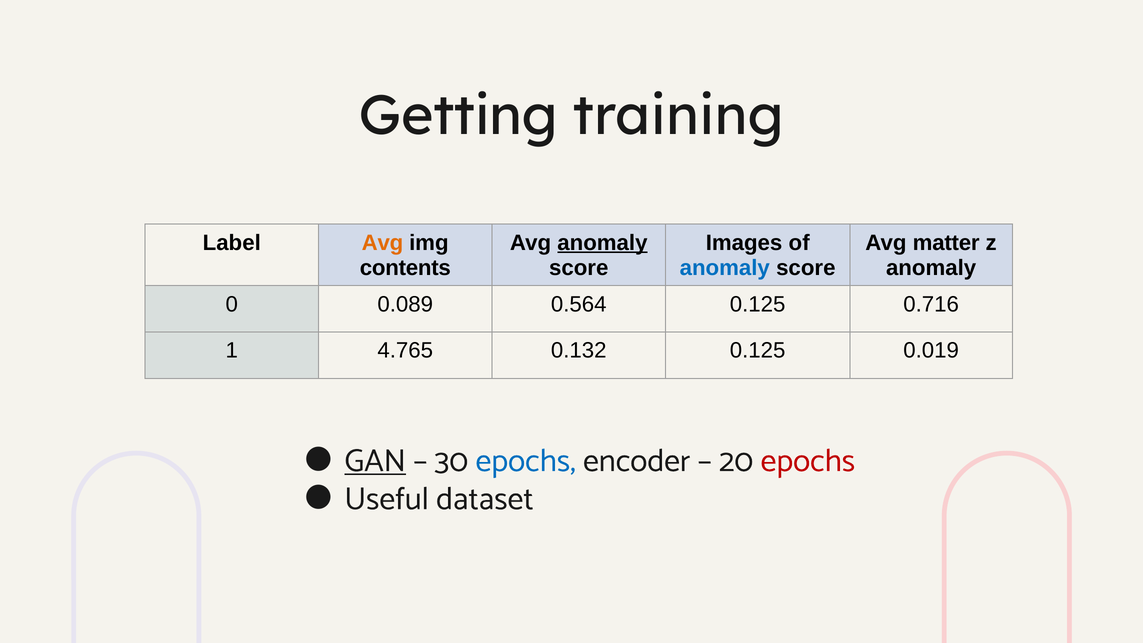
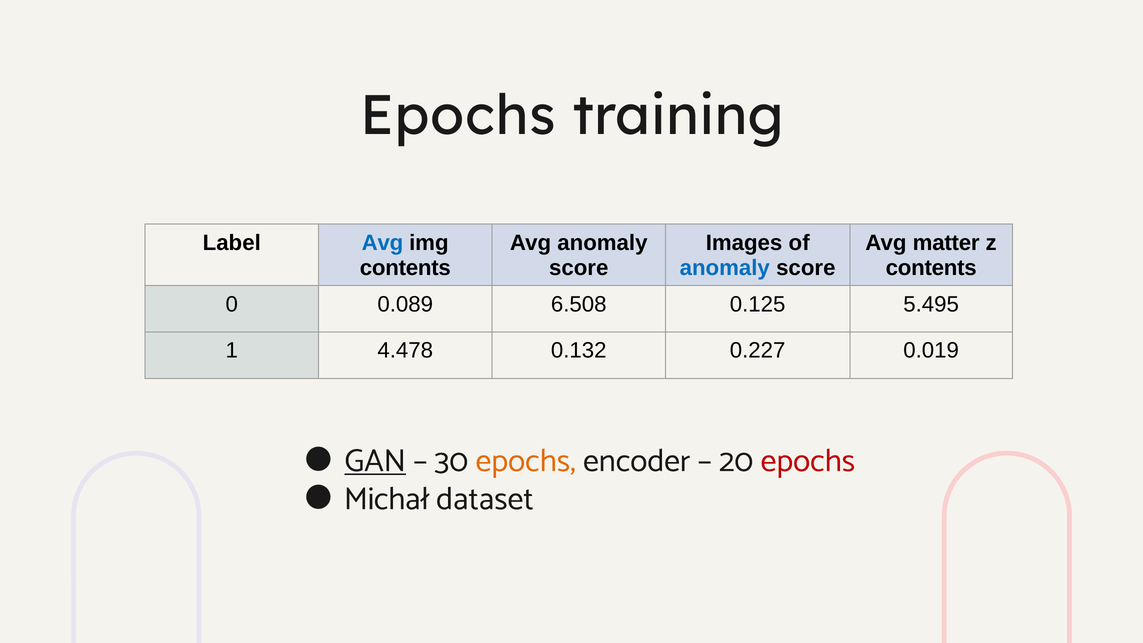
Getting: Getting -> Epochs (458, 116)
Avg colour: orange -> blue (382, 243)
anomaly underline: present -> none (602, 243)
anomaly: anomaly -> contents (931, 268)
0.564: 0.564 -> 6.508 (579, 304)
0.716: 0.716 -> 5.495 (931, 304)
4.765: 4.765 -> 4.478 (405, 351)
0.132 0.125: 0.125 -> 0.227 (758, 351)
epochs colour: blue -> orange (526, 461)
Useful: Useful -> Michał (387, 499)
